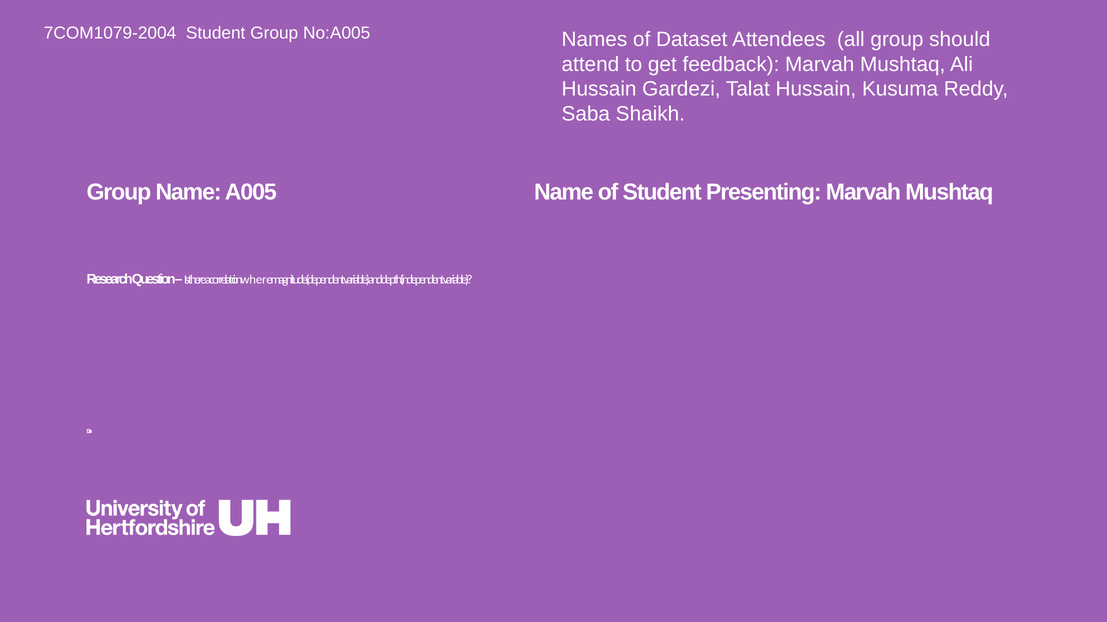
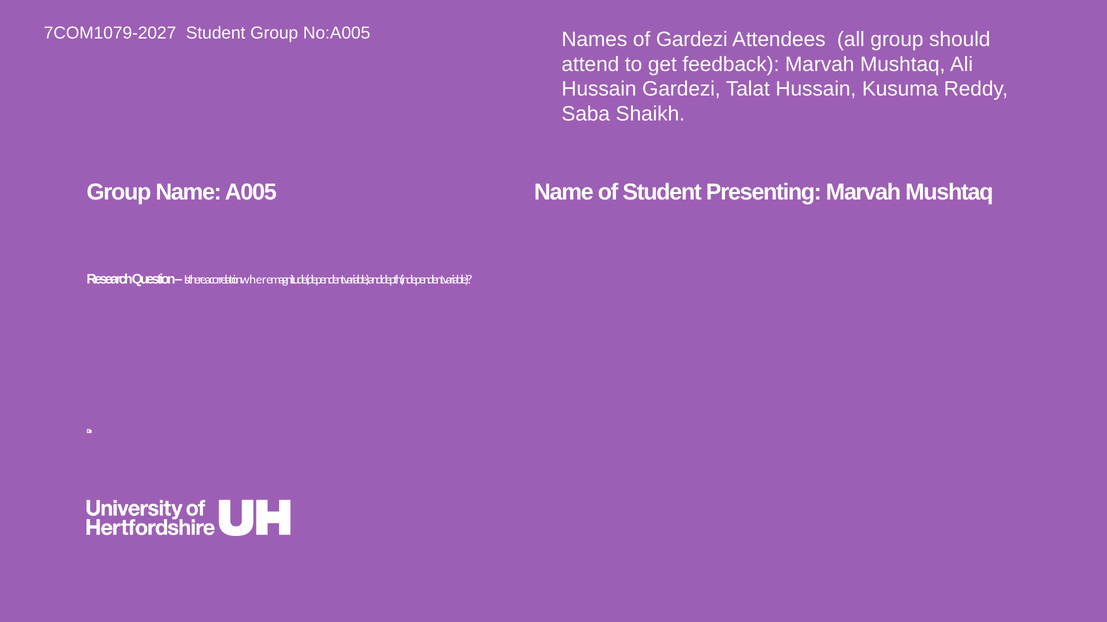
7COM1079-2004: 7COM1079-2004 -> 7COM1079-2027 (110, 33)
of Dataset: Dataset -> Gardezi (692, 39)
